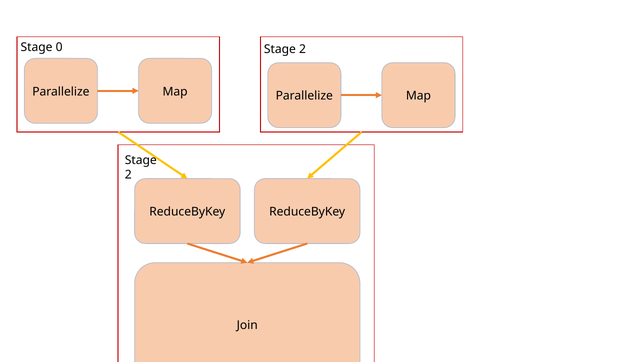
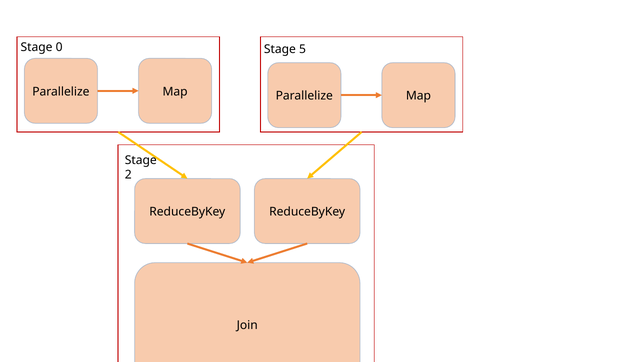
2: 2 -> 5 (303, 49)
